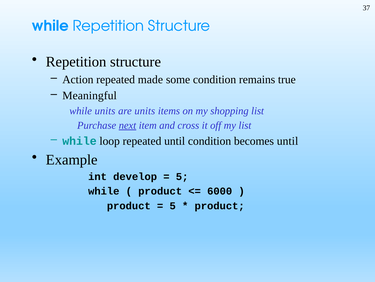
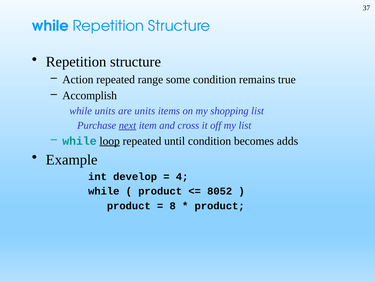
made: made -> range (150, 79)
Meaningful: Meaningful -> Accomplish (90, 95)
loop underline: none -> present (110, 141)
becomes until: until -> adds (288, 141)
5: 5 -> 4 (182, 176)
6000: 6000 -> 8052 (220, 191)
5: 5 -> 8 (173, 205)
